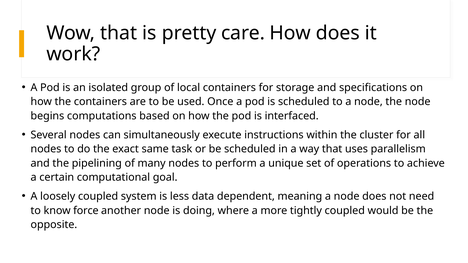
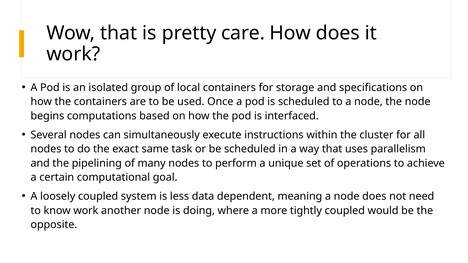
know force: force -> work (86, 211)
